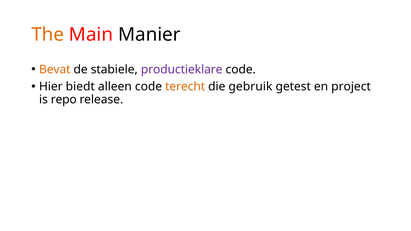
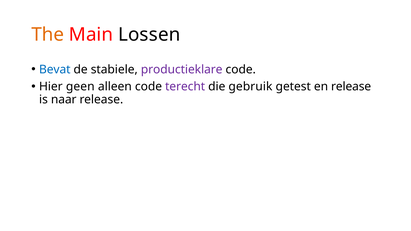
Manier: Manier -> Lossen (149, 35)
Bevat colour: orange -> blue (55, 69)
biedt: biedt -> geen (80, 87)
terecht colour: orange -> purple (185, 87)
en project: project -> release (351, 87)
repo: repo -> naar (64, 100)
